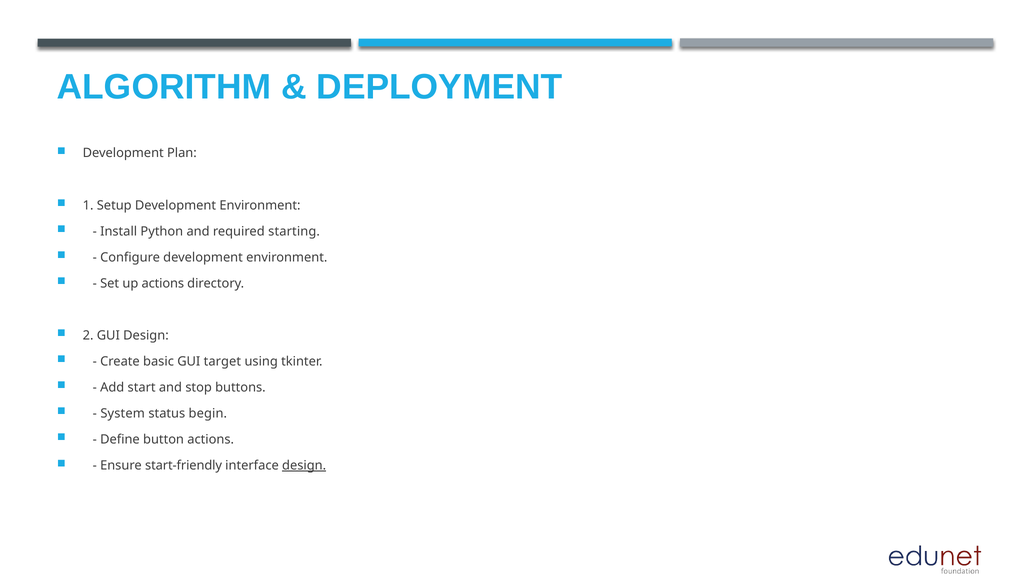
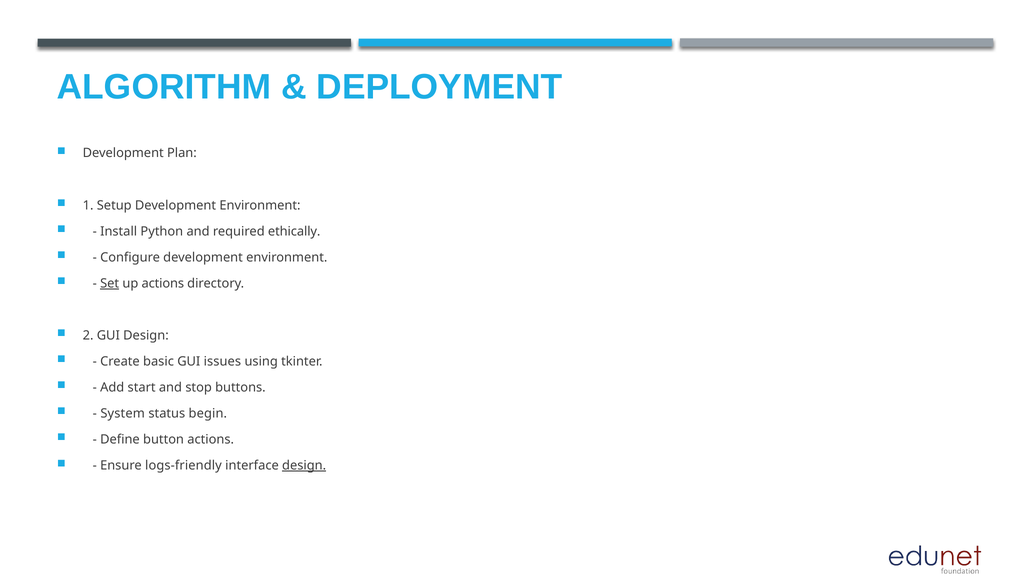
starting: starting -> ethically (294, 231)
Set underline: none -> present (110, 283)
target: target -> issues (222, 361)
start-friendly: start-friendly -> logs-friendly (183, 466)
